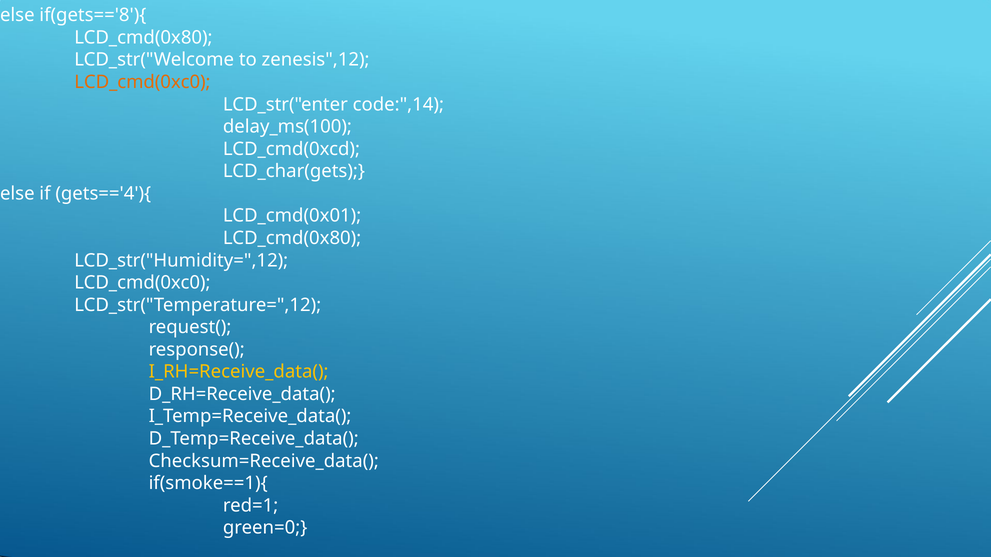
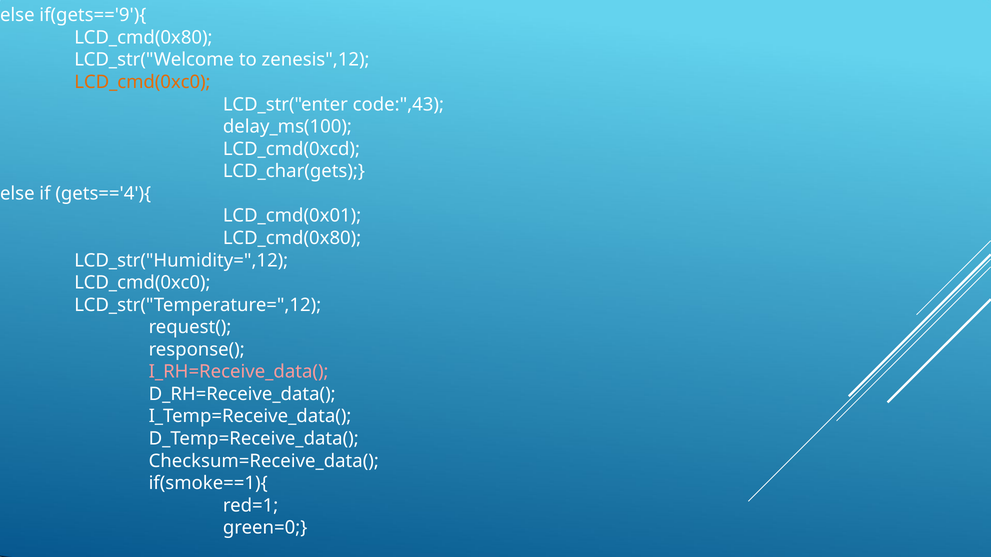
if(gets=='8'){: if(gets=='8'){ -> if(gets=='9'){ (93, 15)
code:",14: code:",14 -> code:",43 (398, 105)
I_RH=Receive_data( colour: yellow -> pink (239, 372)
